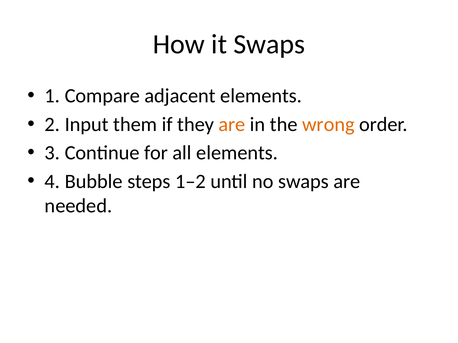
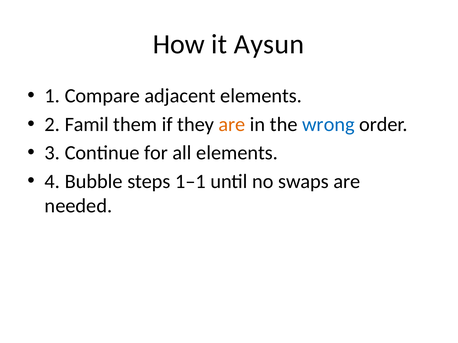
it Swaps: Swaps -> Aysun (269, 44)
Input: Input -> Famil (87, 125)
wrong colour: orange -> blue (328, 125)
1–2: 1–2 -> 1–1 (190, 182)
